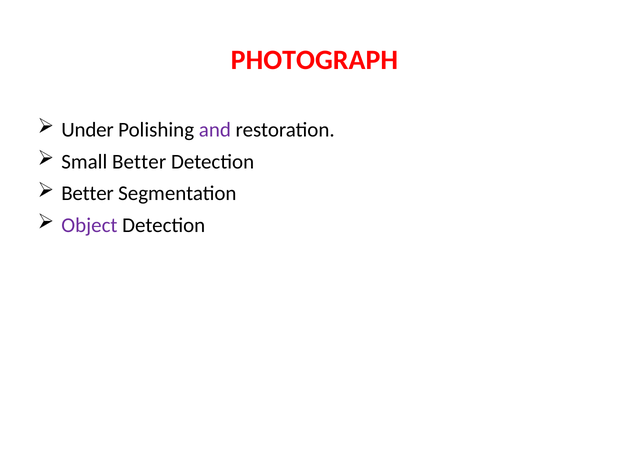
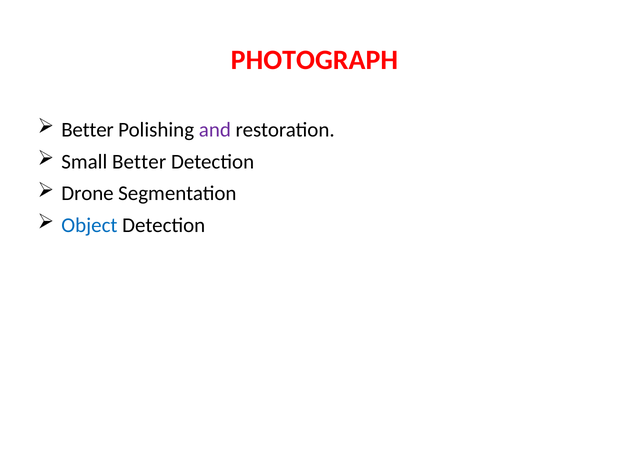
Under: Under -> Better (88, 130)
Better: Better -> Drone (87, 193)
Object colour: purple -> blue (89, 225)
